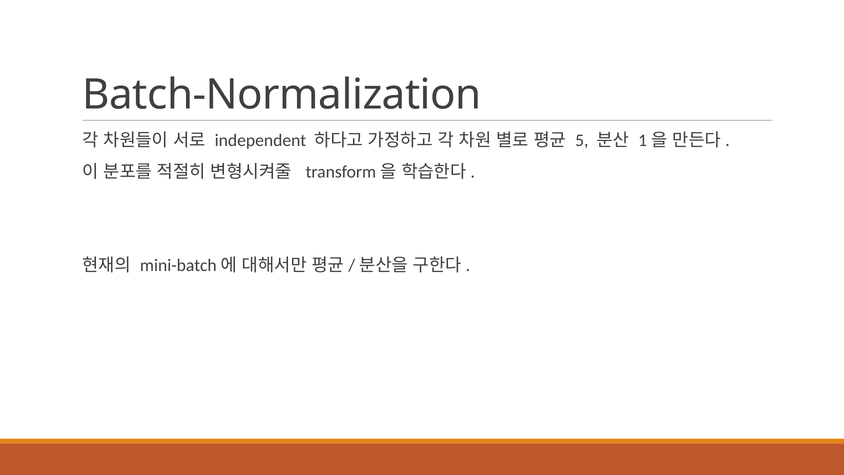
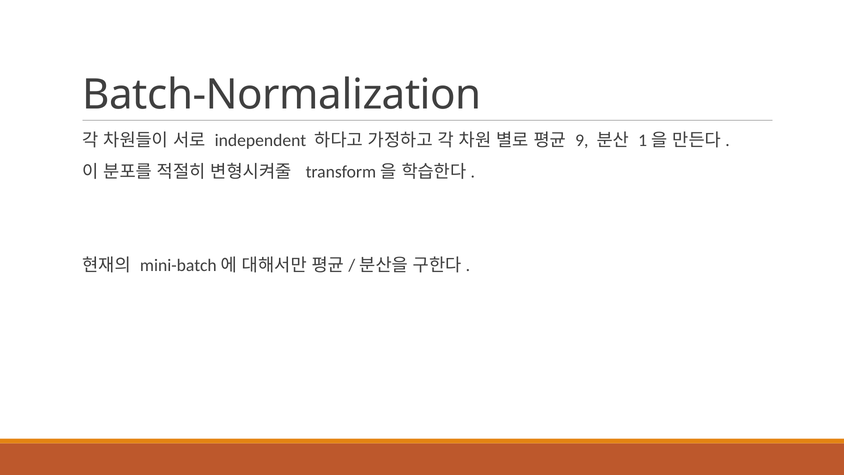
5: 5 -> 9 (582, 140)
